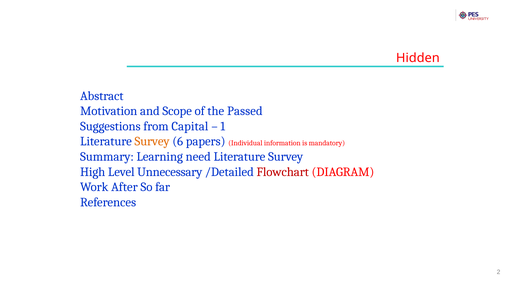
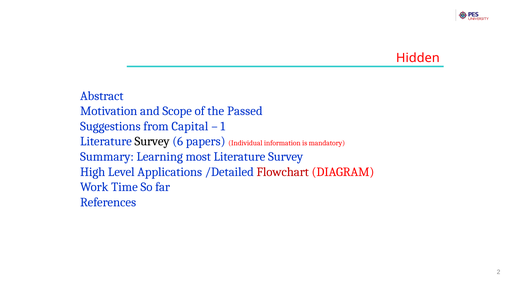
Survey colour: orange -> black (152, 142)
need: need -> most (198, 157)
Unnecessary: Unnecessary -> Applications (170, 172)
After: After -> Time (124, 187)
